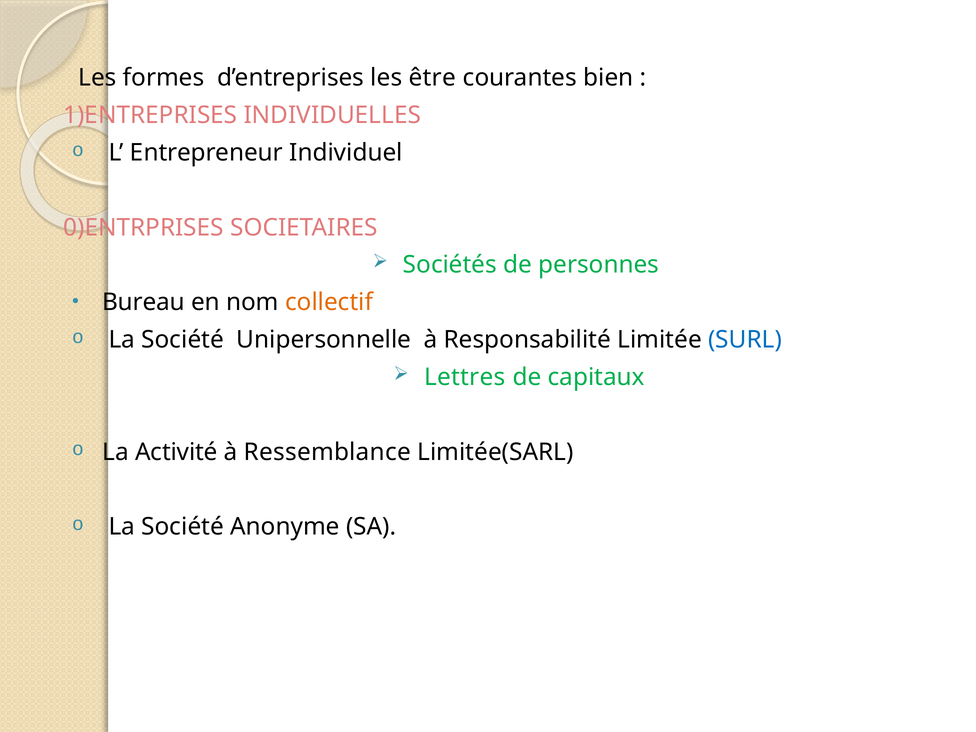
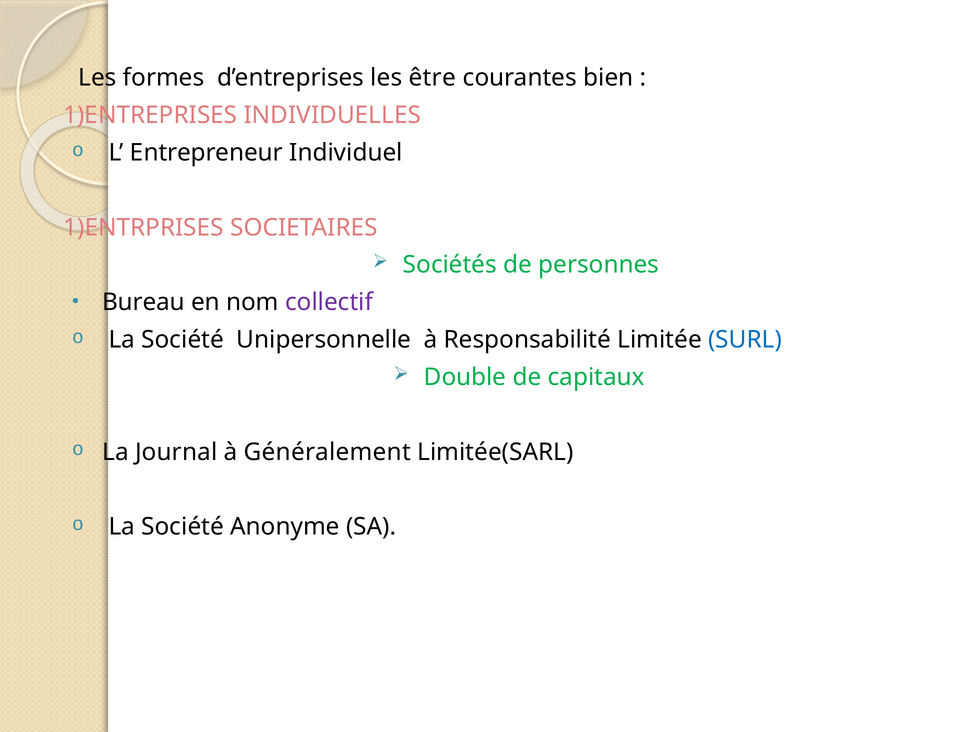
0)ENTRPRISES: 0)ENTRPRISES -> 1)ENTRPRISES (144, 227)
collectif colour: orange -> purple (329, 302)
Lettres: Lettres -> Double (465, 377)
Activité: Activité -> Journal (176, 452)
Ressemblance: Ressemblance -> Généralement (327, 452)
